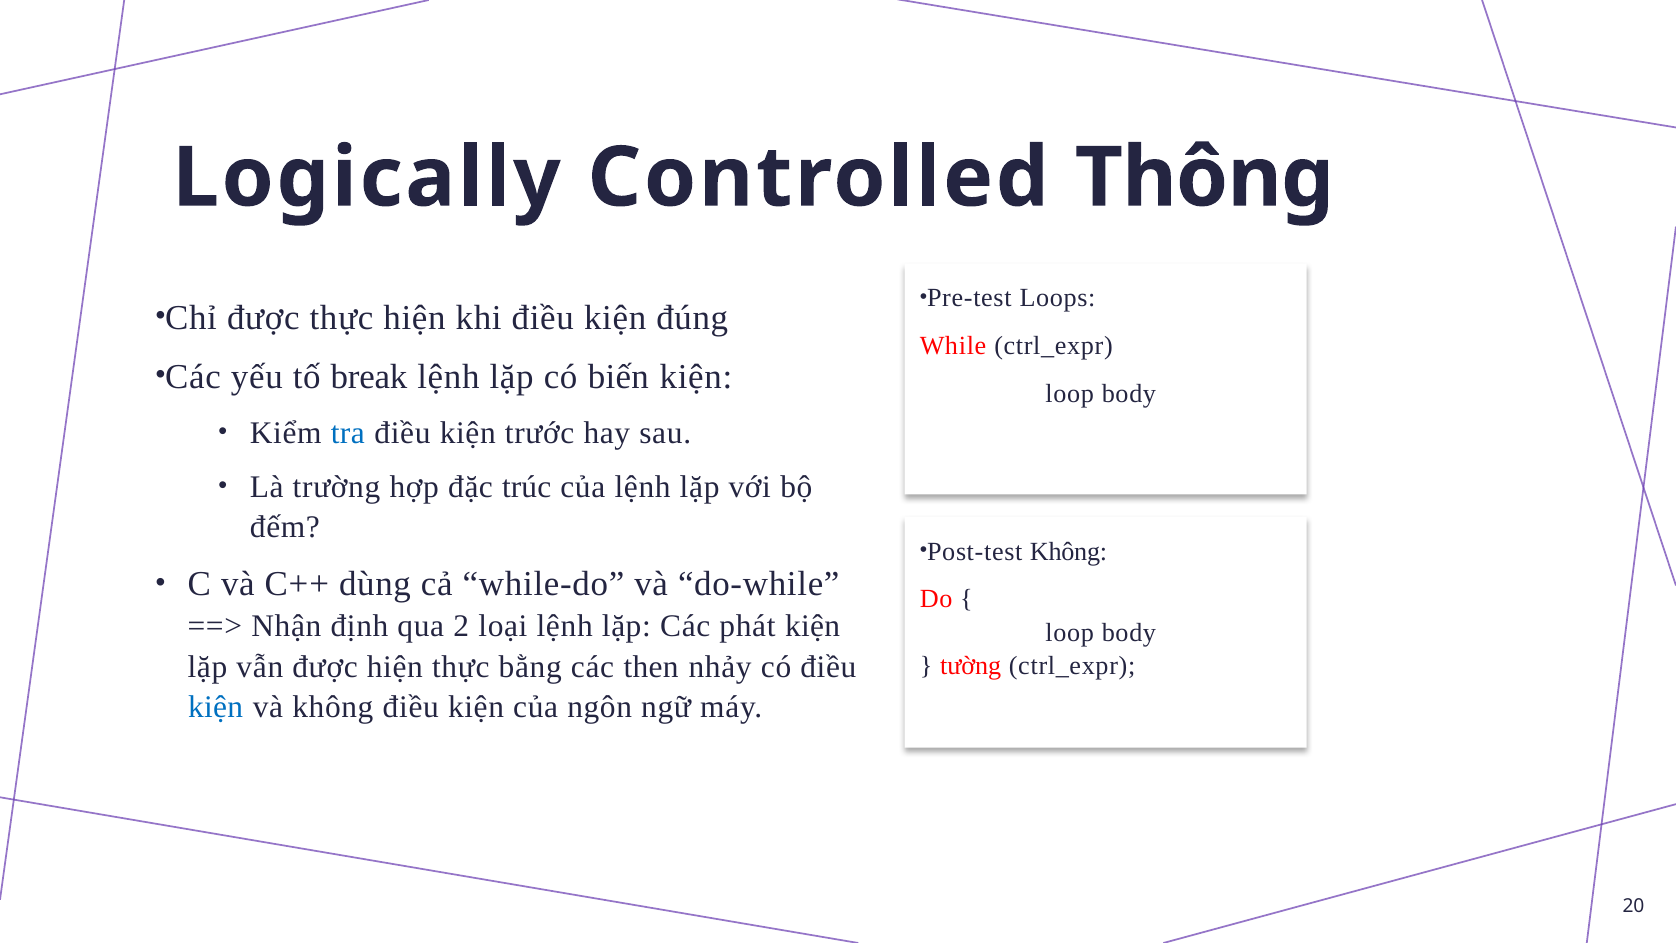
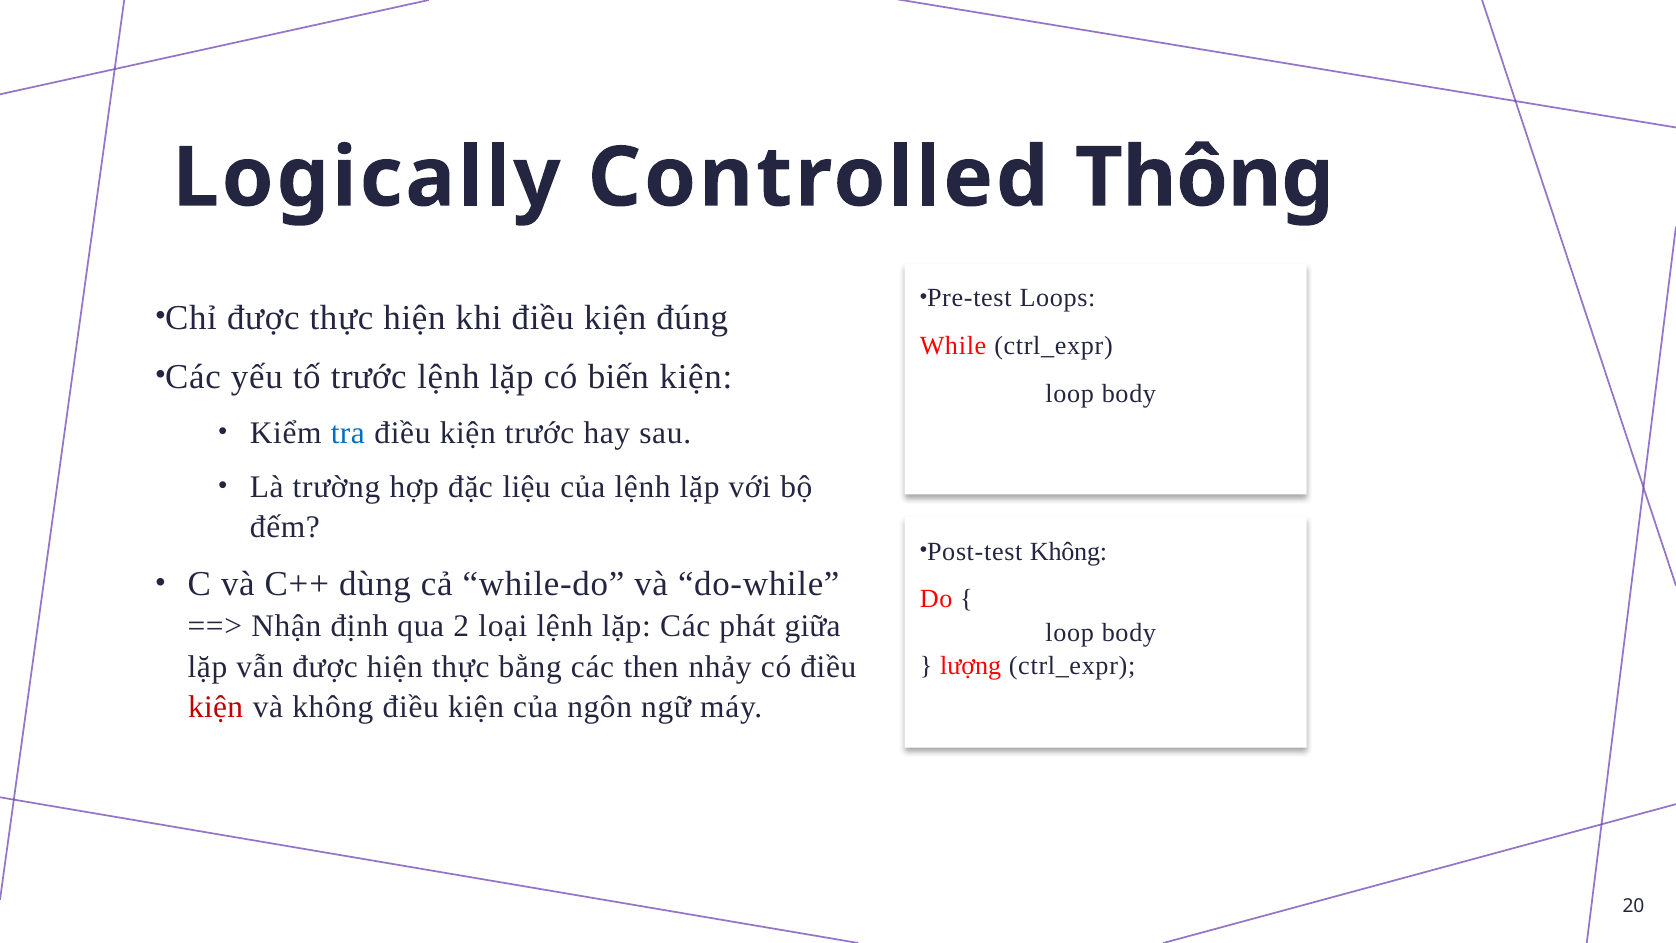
tố break: break -> trước (369, 376)
trúc: trúc -> liệu (527, 487)
phát kiện: kiện -> giữa (813, 626)
tường: tường -> lượng (971, 666)
kiện colour: blue -> red (216, 707)
